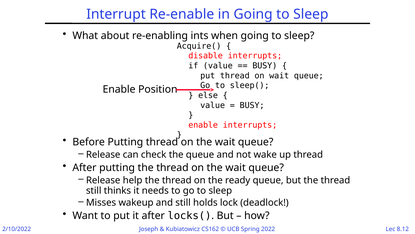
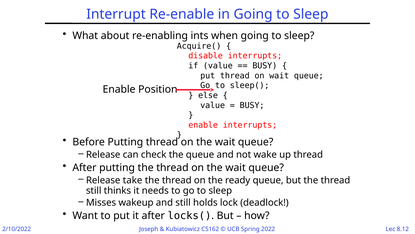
help: help -> take (133, 180)
